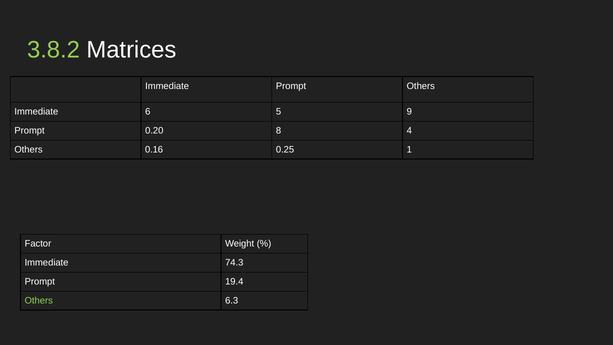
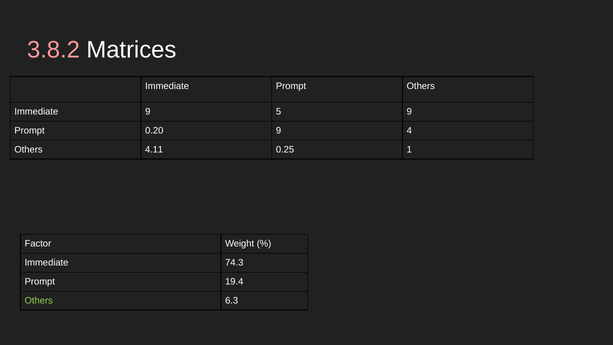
3.8.2 colour: light green -> pink (53, 50)
Immediate 6: 6 -> 9 (148, 112)
0.20 8: 8 -> 9 (279, 131)
0.16: 0.16 -> 4.11 (154, 150)
